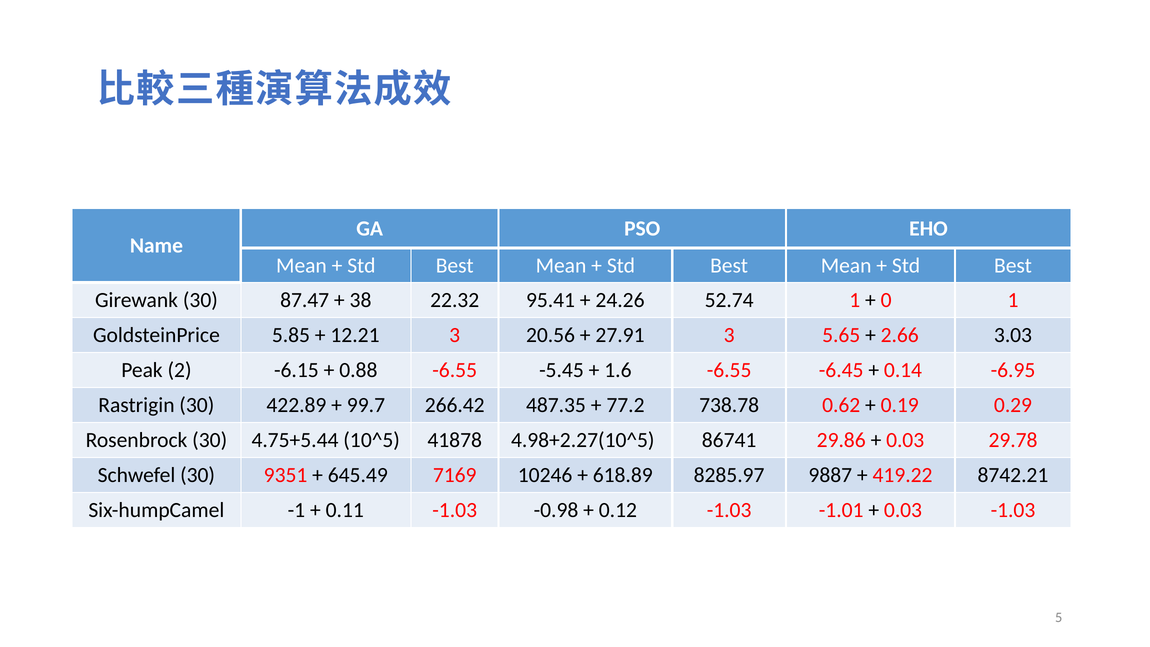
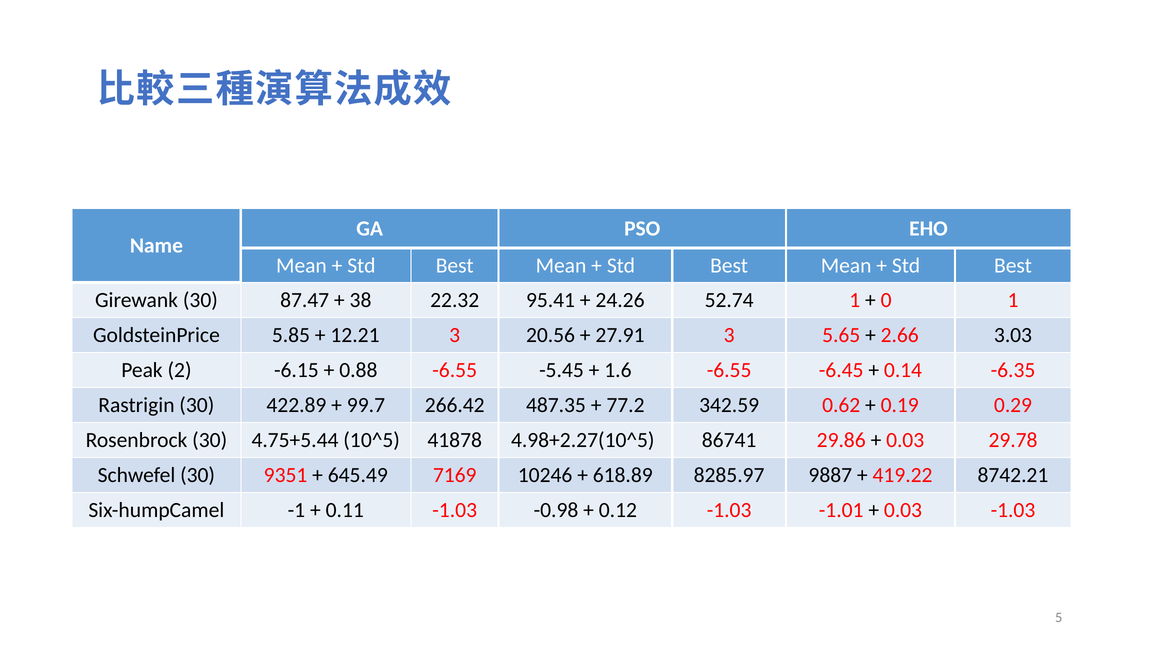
-6.95: -6.95 -> -6.35 (1013, 370)
738.78: 738.78 -> 342.59 (729, 405)
